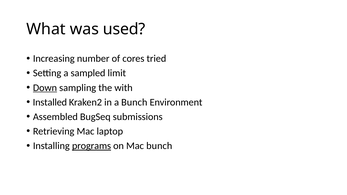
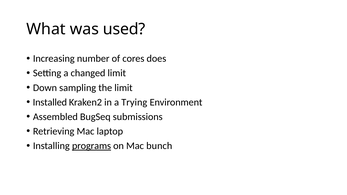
tried: tried -> does (156, 59)
sampled: sampled -> changed (88, 73)
Down underline: present -> none (45, 88)
the with: with -> limit (124, 88)
a Bunch: Bunch -> Trying (134, 102)
